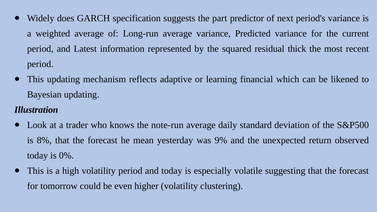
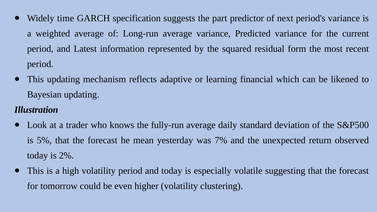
does: does -> time (66, 18)
thick: thick -> form (297, 49)
note-run: note-run -> fully-run (167, 125)
8%: 8% -> 5% (44, 140)
9%: 9% -> 7% (221, 140)
0%: 0% -> 2% (66, 156)
